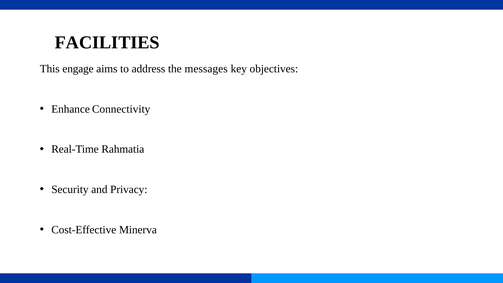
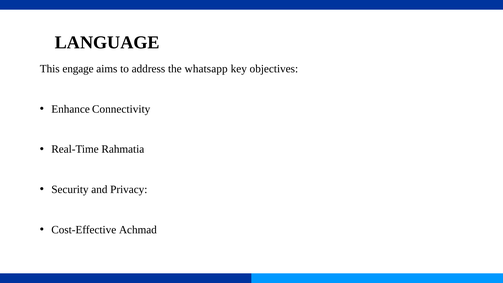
FACILITIES: FACILITIES -> LANGUAGE (107, 42)
messages: messages -> whatsapp (206, 69)
Minerva: Minerva -> Achmad (138, 230)
